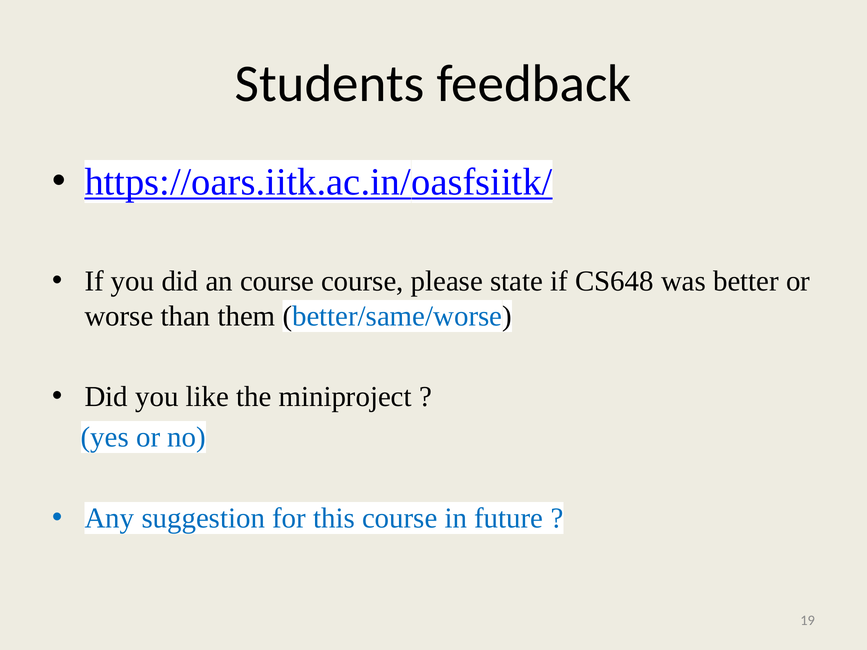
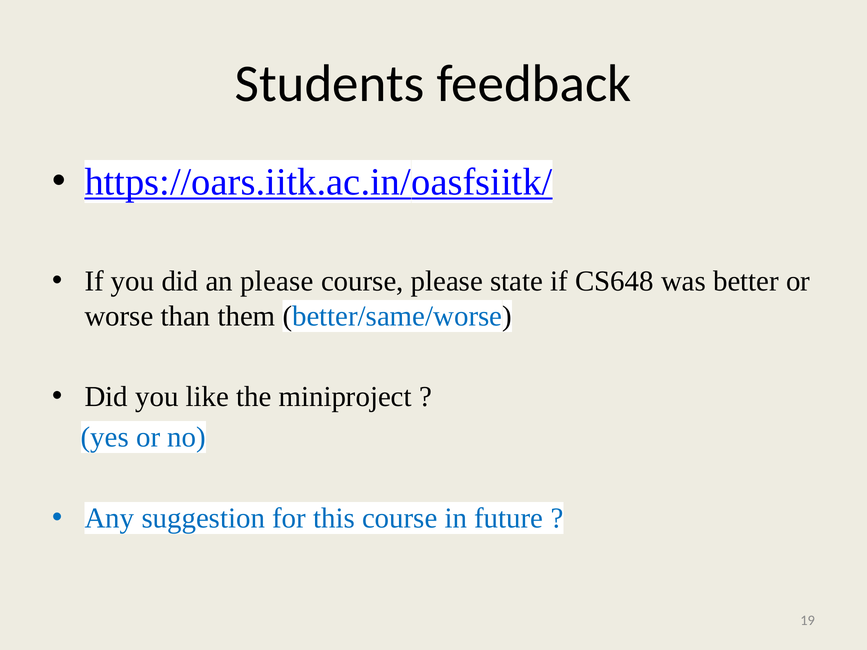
an course: course -> please (277, 281)
